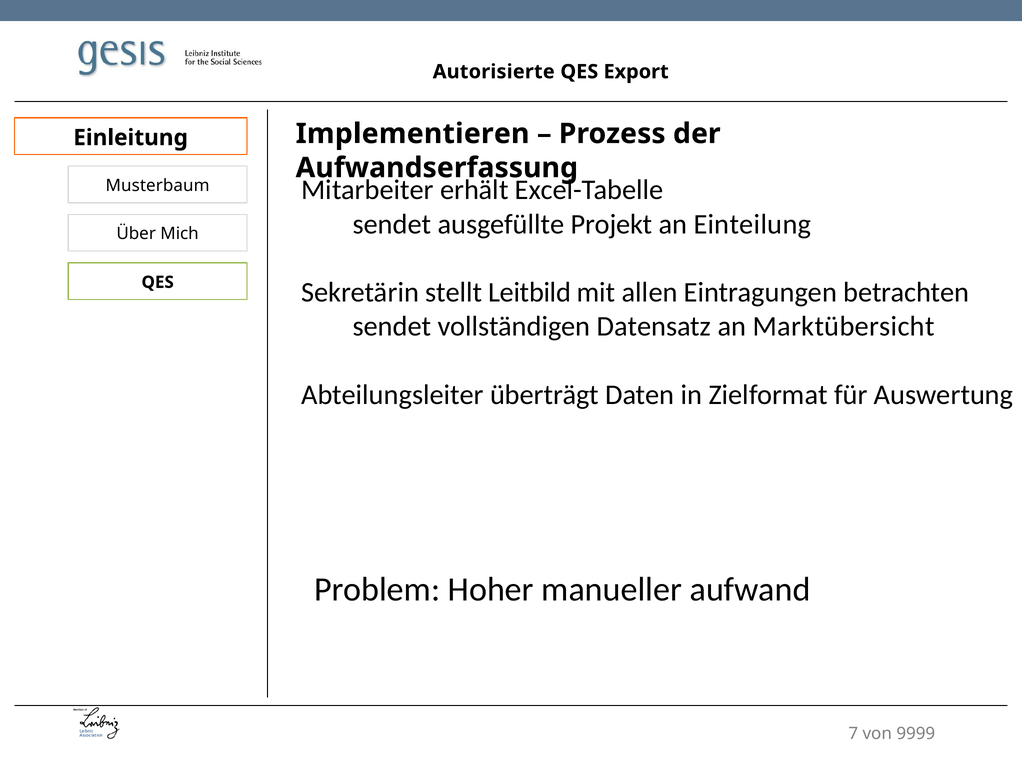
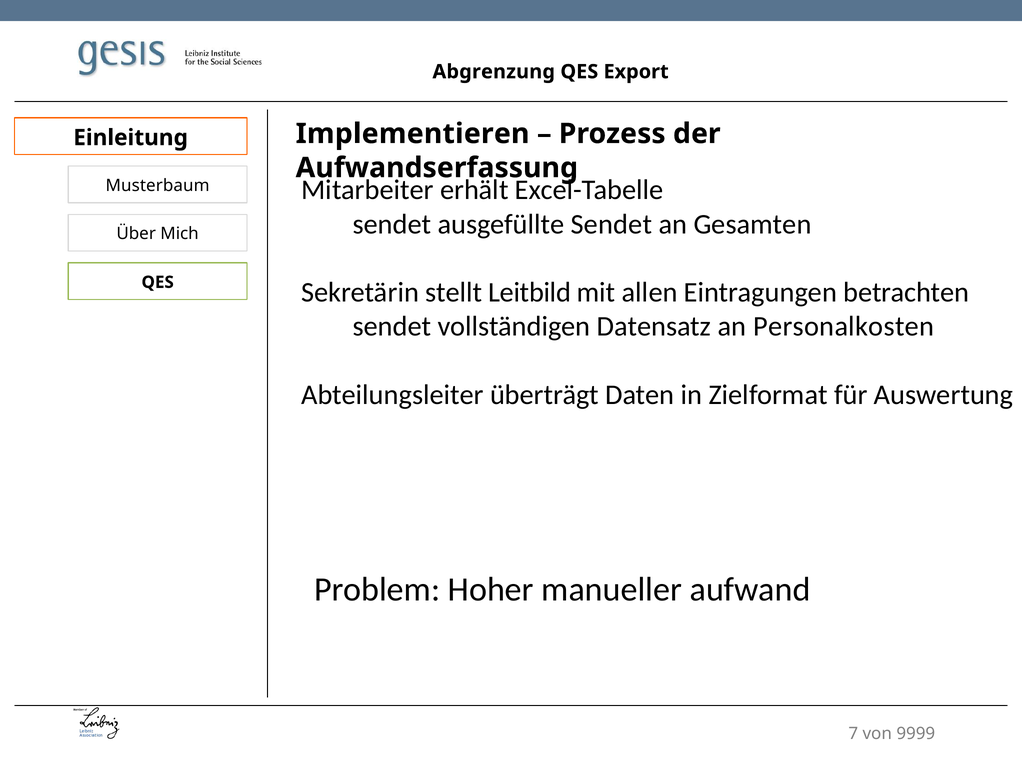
Autorisierte: Autorisierte -> Abgrenzung (494, 72)
ausgefüllte Projekt: Projekt -> Sendet (611, 224)
Einteilung: Einteilung -> Gesamten (752, 224)
Marktübersicht: Marktübersicht -> Personalkosten (844, 326)
